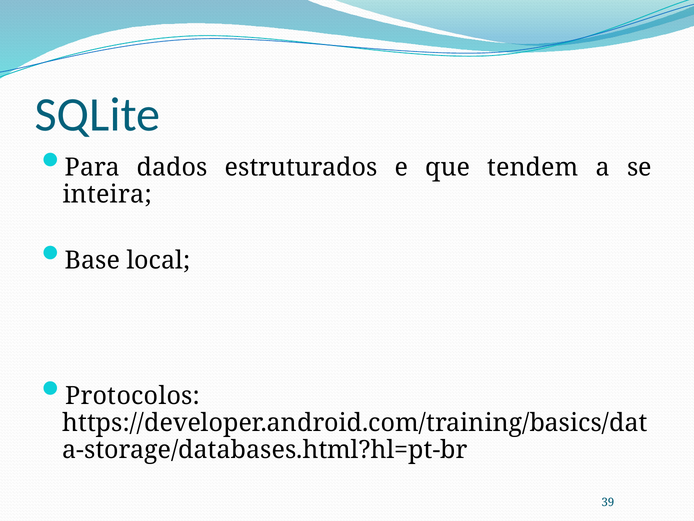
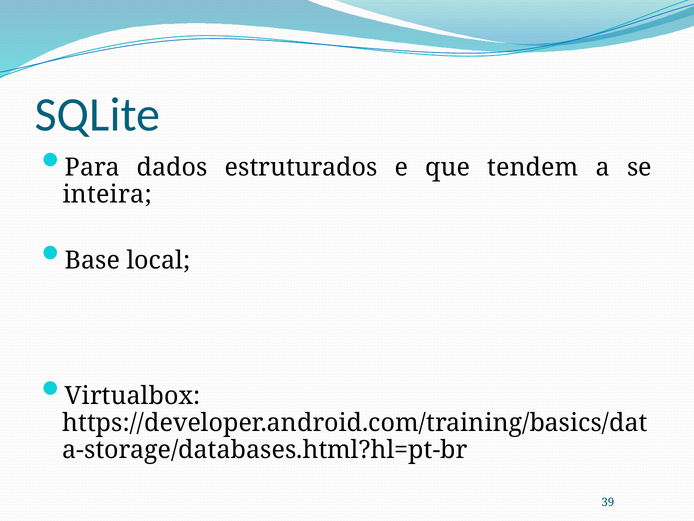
Protocolos: Protocolos -> Virtualbox (133, 395)
